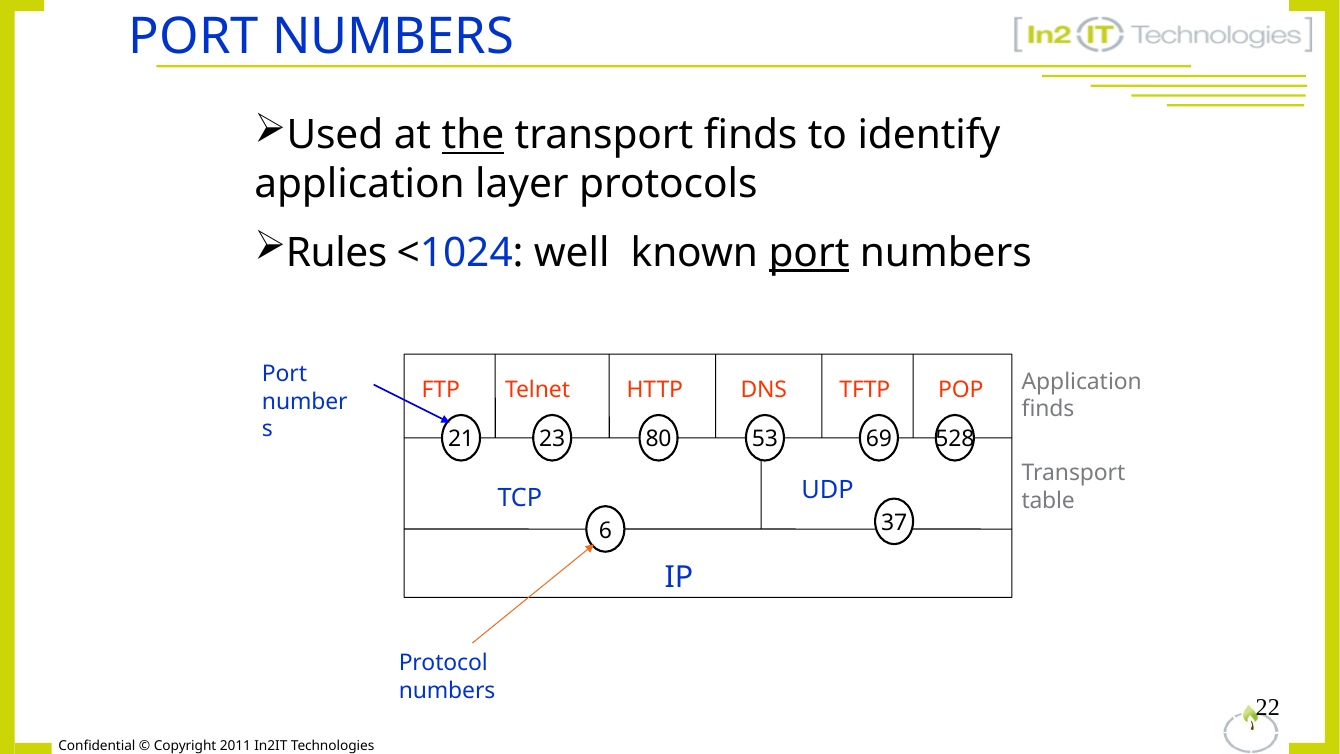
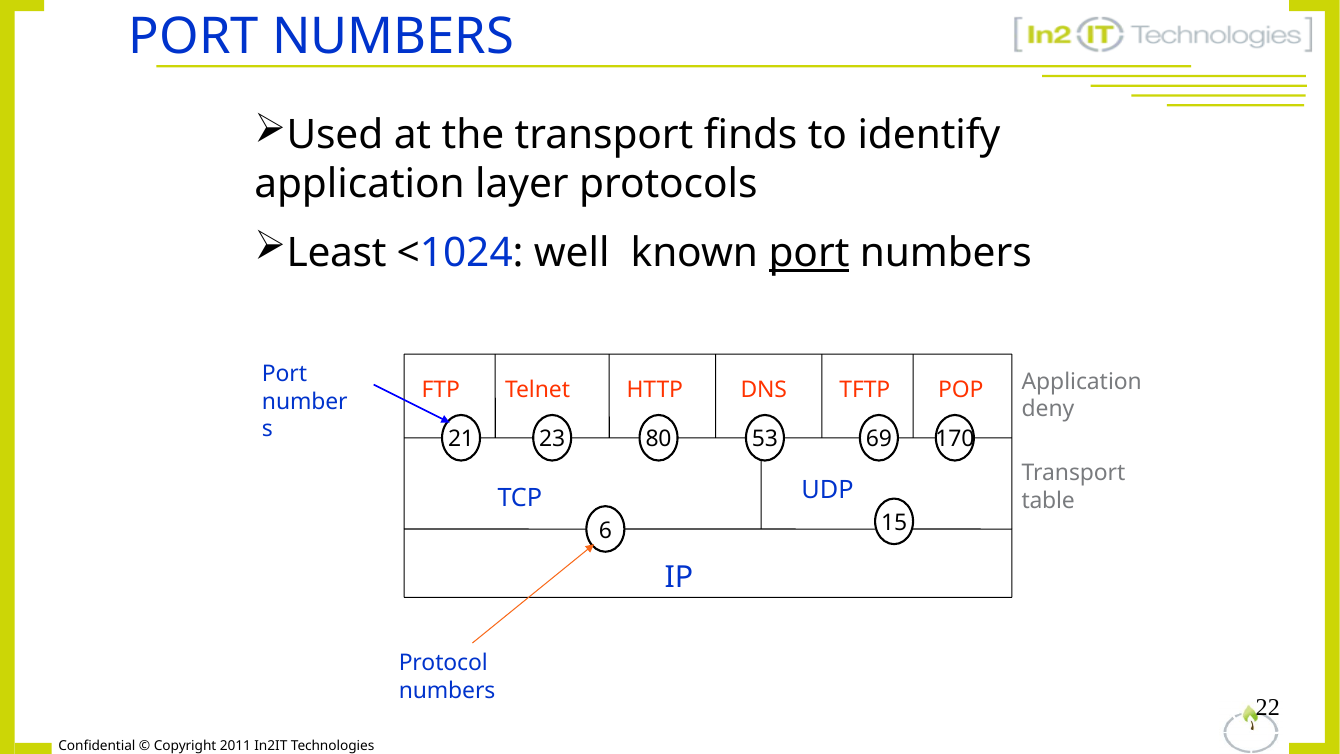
the underline: present -> none (473, 135)
Rules: Rules -> Least (337, 253)
finds: finds -> deny (1048, 409)
528: 528 -> 170 (955, 439)
37: 37 -> 15 (894, 523)
